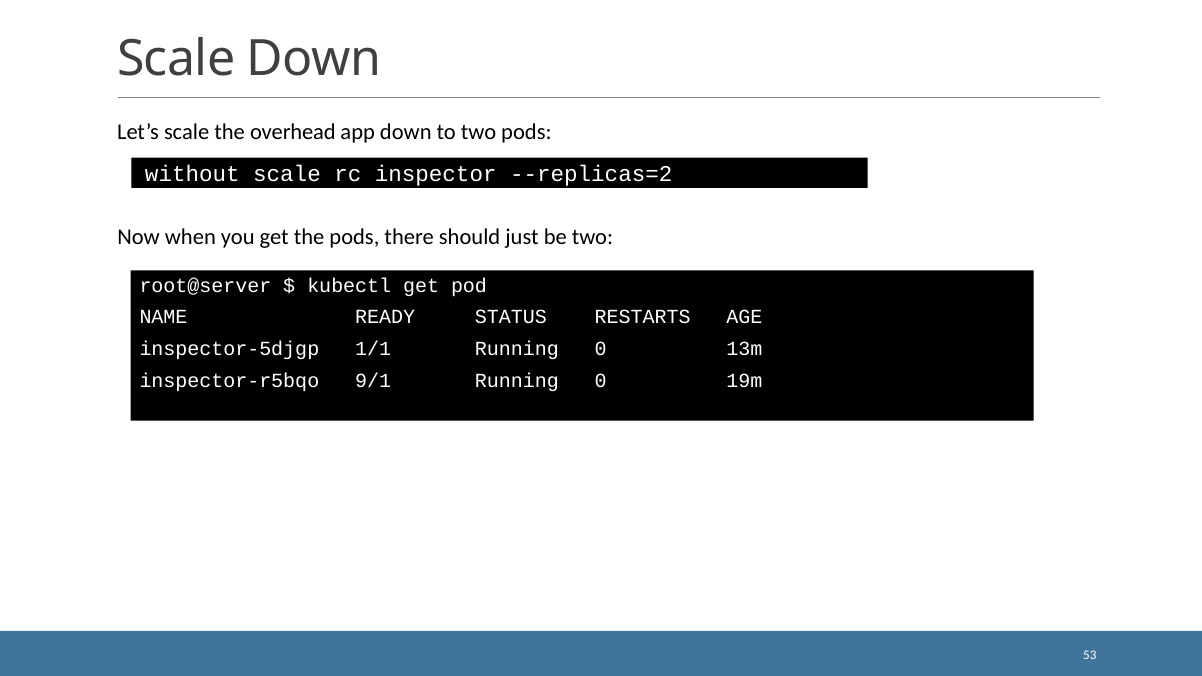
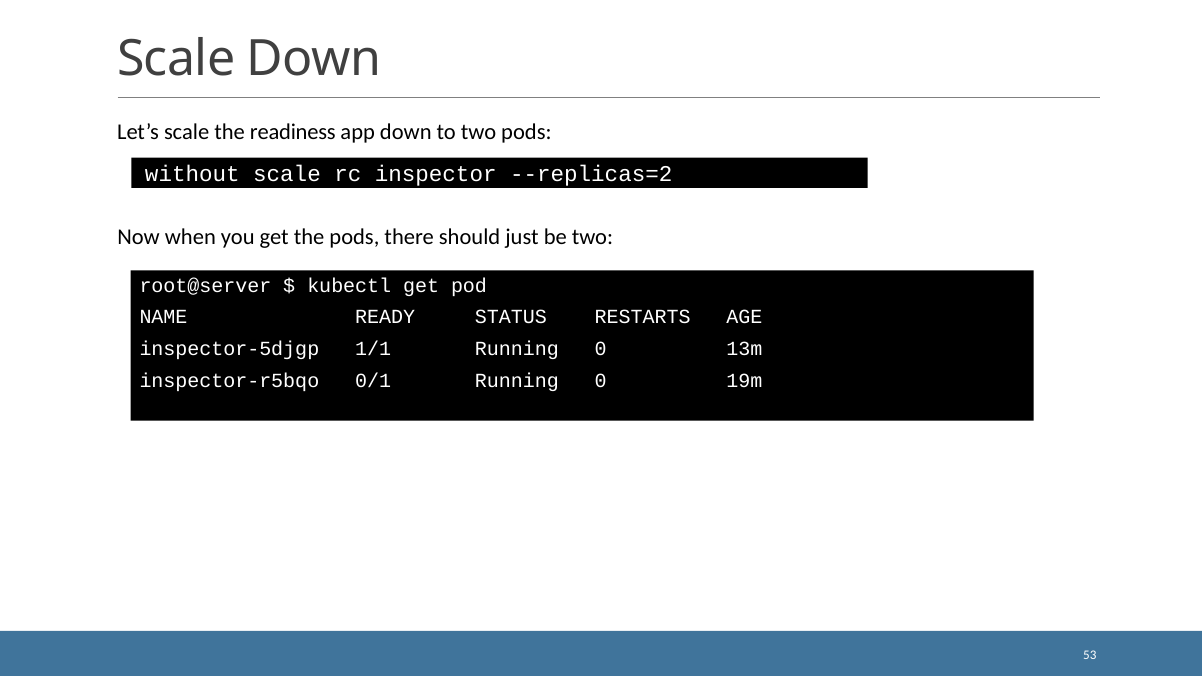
overhead: overhead -> readiness (293, 132)
9/1: 9/1 -> 0/1 (373, 381)
